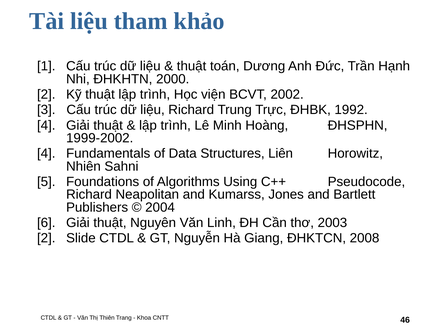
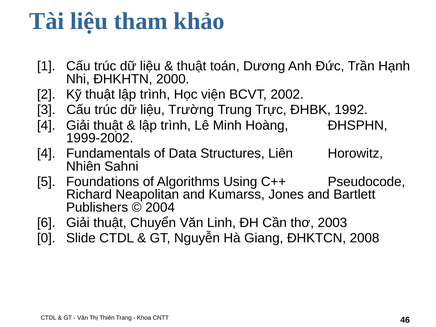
liệu Richard: Richard -> Trường (191, 110)
Nguyên: Nguyên -> Chuyển (153, 223)
2: 2 -> 0 (46, 238)
